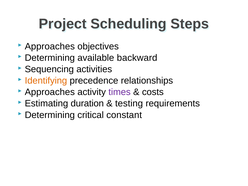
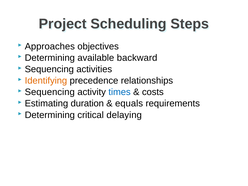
Approaches: Approaches -> Sequencing (50, 92)
times colour: purple -> blue (120, 92)
testing: testing -> equals (129, 104)
constant: constant -> delaying (124, 115)
